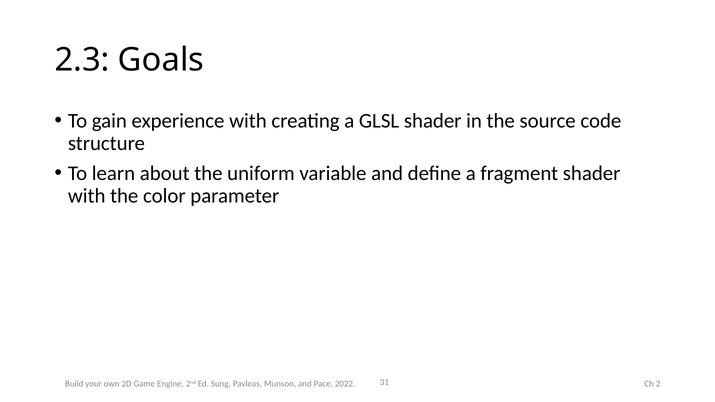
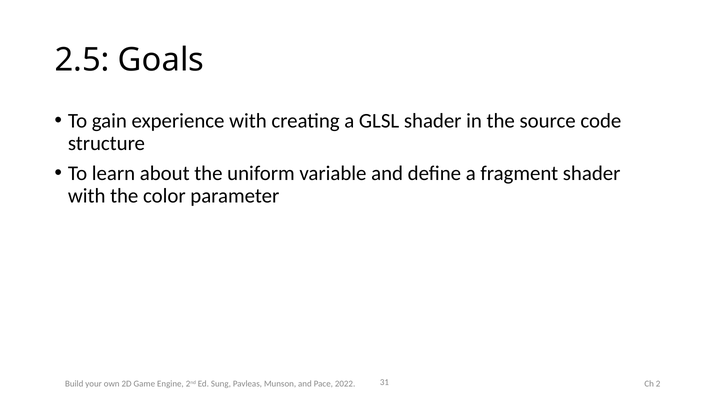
2.3: 2.3 -> 2.5 (82, 60)
